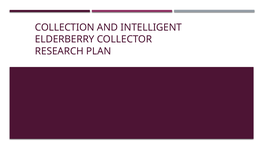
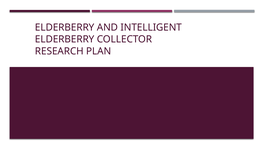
COLLECTION: COLLECTION -> ELDERBERRY (65, 27)
